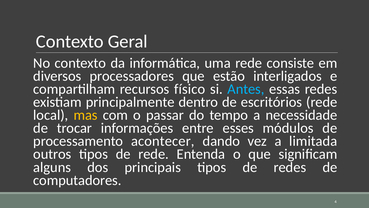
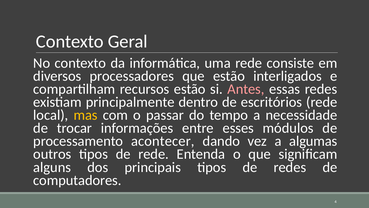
recursos físico: físico -> estão (190, 89)
Antes colour: light blue -> pink (246, 89)
limitada: limitada -> algumas (313, 141)
